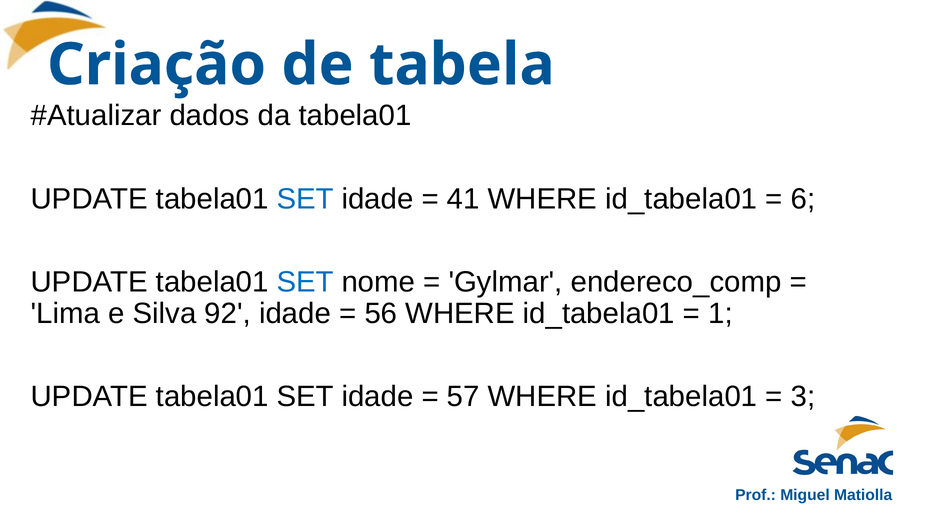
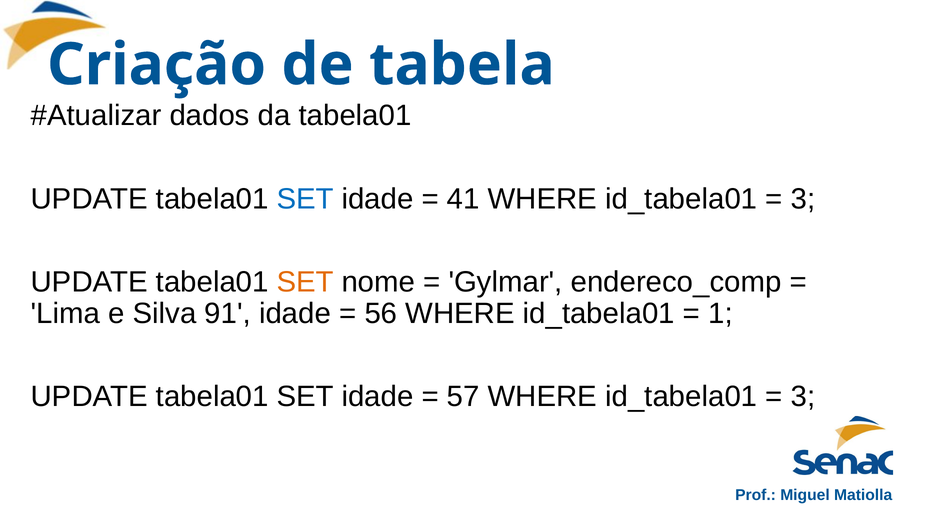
6: 6 -> 3 (803, 199)
SET colour: blue -> orange (305, 282)
92: 92 -> 91 (228, 314)
